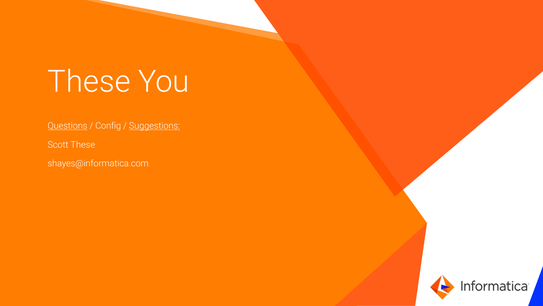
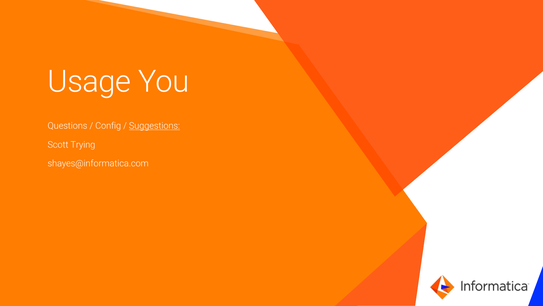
These: These -> Usage (89, 82)
Questions underline: present -> none (67, 126)
Scott These: These -> Trying (83, 145)
